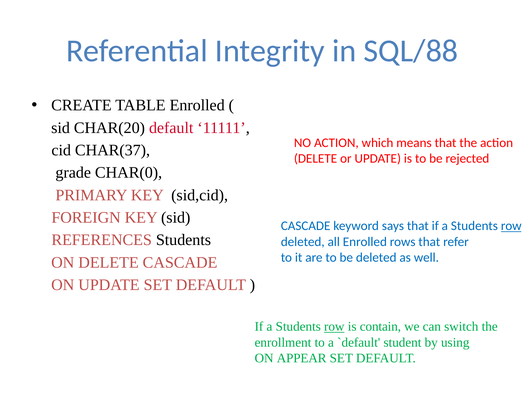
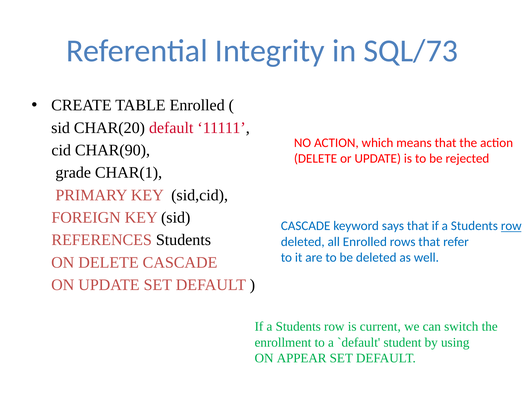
SQL/88: SQL/88 -> SQL/73 (411, 51)
CHAR(37: CHAR(37 -> CHAR(90 (112, 150)
CHAR(0: CHAR(0 -> CHAR(1 (129, 173)
row underline: present -> none (334, 326)
contain: contain -> current (380, 326)
